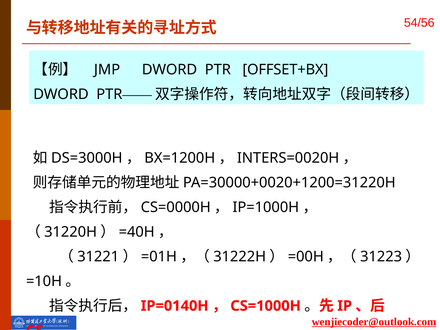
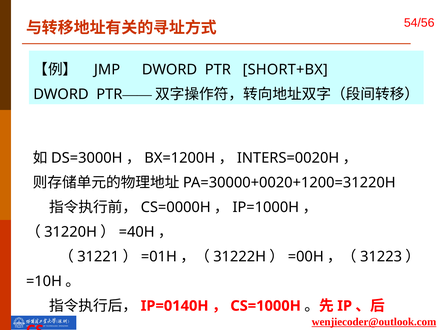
OFFSET+BX: OFFSET+BX -> SHORT+BX (285, 70)
